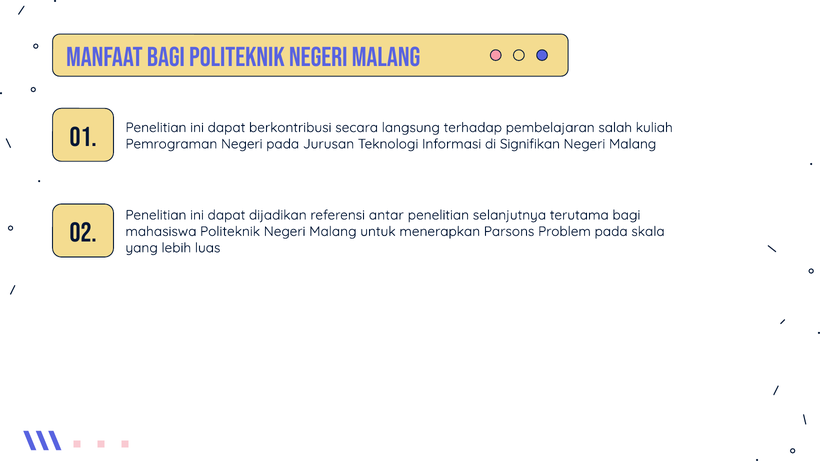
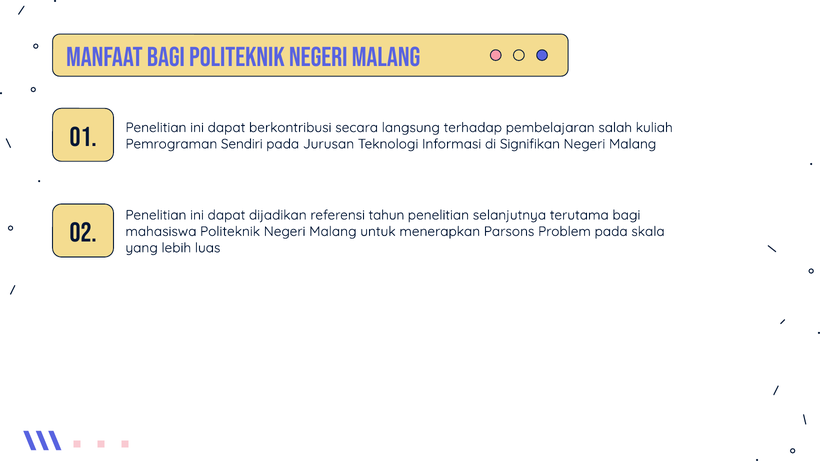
Pemrograman Negeri: Negeri -> Sendiri (242, 144)
antar: antar -> tahun (386, 215)
